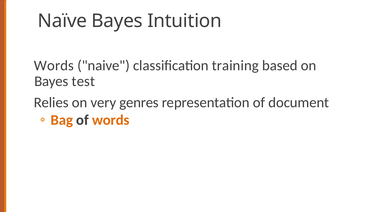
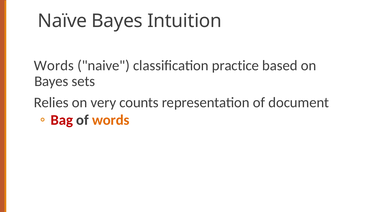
training: training -> practice (235, 65)
test: test -> sets (83, 81)
genres: genres -> counts (139, 103)
Bag colour: orange -> red (62, 120)
